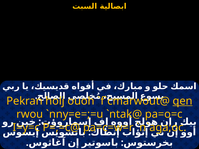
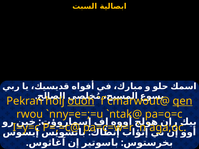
ouoh underline: none -> present (81, 101)
